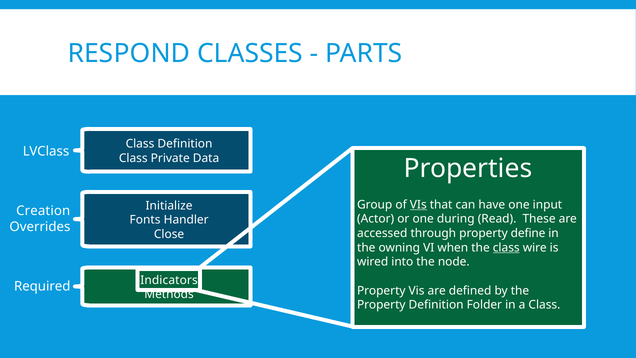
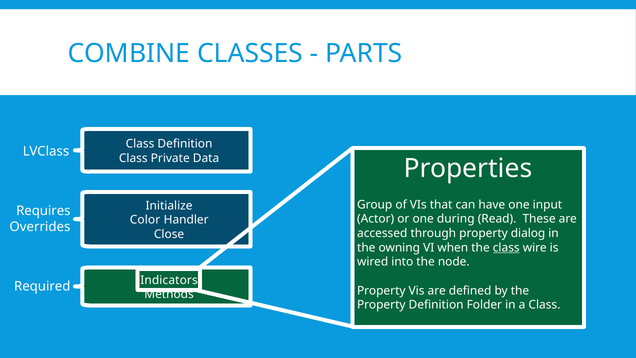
RESPOND: RESPOND -> COMBINE (129, 54)
VIs underline: present -> none (418, 205)
Creation: Creation -> Requires (43, 211)
Fonts: Fonts -> Color (145, 220)
define: define -> dialog (528, 233)
